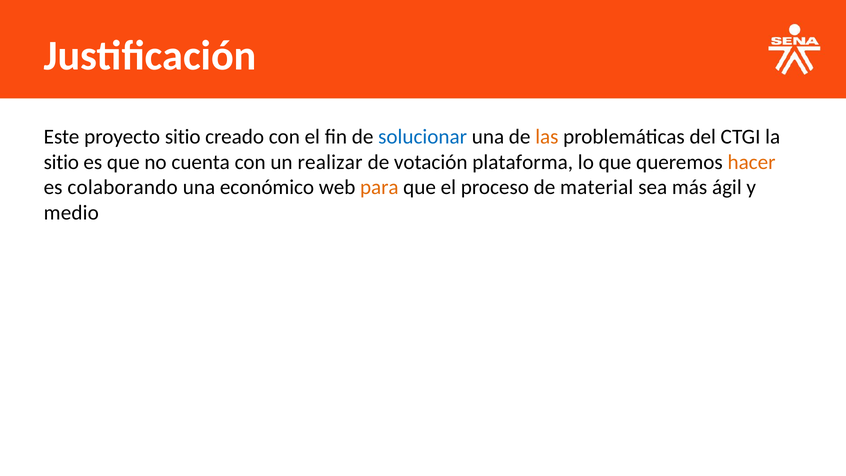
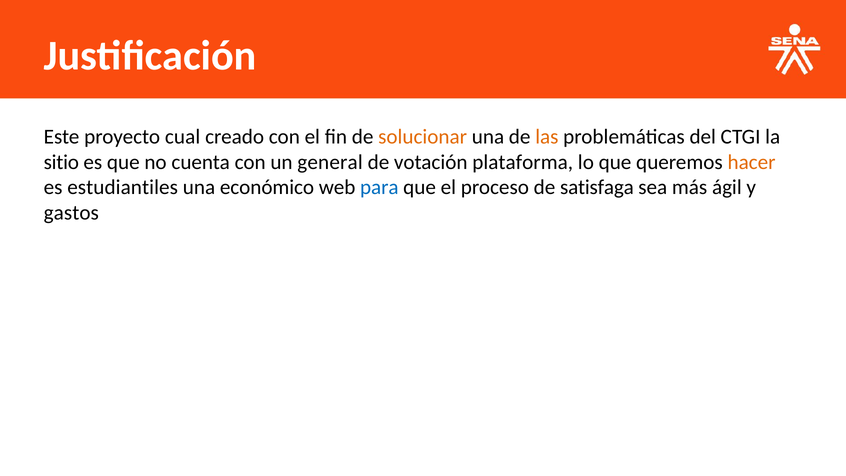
proyecto sitio: sitio -> cual (183, 137)
solucionar colour: blue -> orange (423, 137)
realizar: realizar -> general (330, 162)
colaborando: colaborando -> estudiantiles (123, 187)
para colour: orange -> blue (379, 187)
material: material -> satisfaga (597, 187)
medio: medio -> gastos (71, 213)
